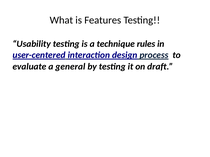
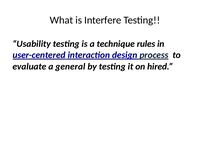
Features: Features -> Interfere (103, 20)
draft: draft -> hired (160, 67)
